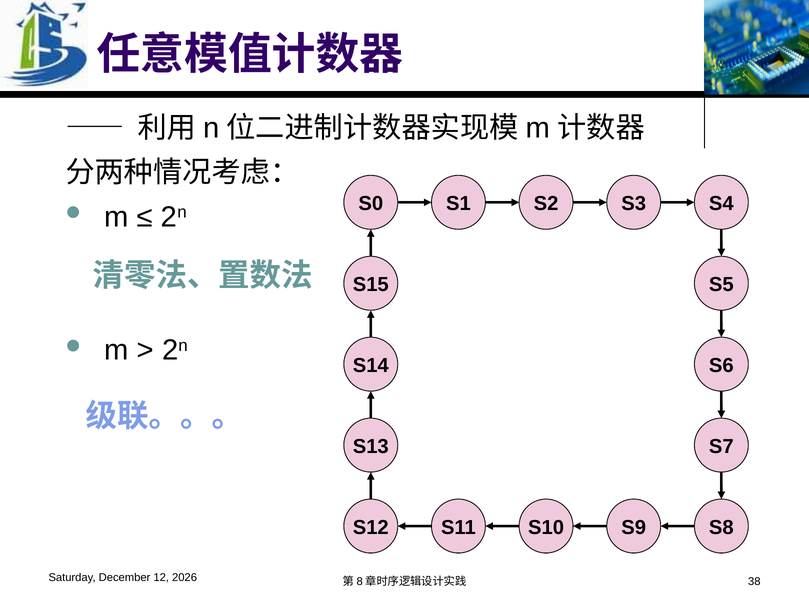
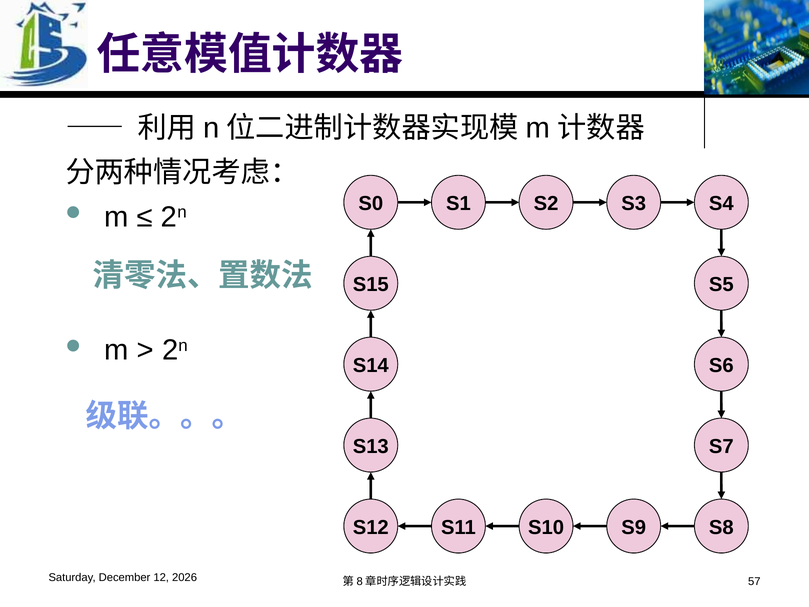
38: 38 -> 57 (754, 581)
